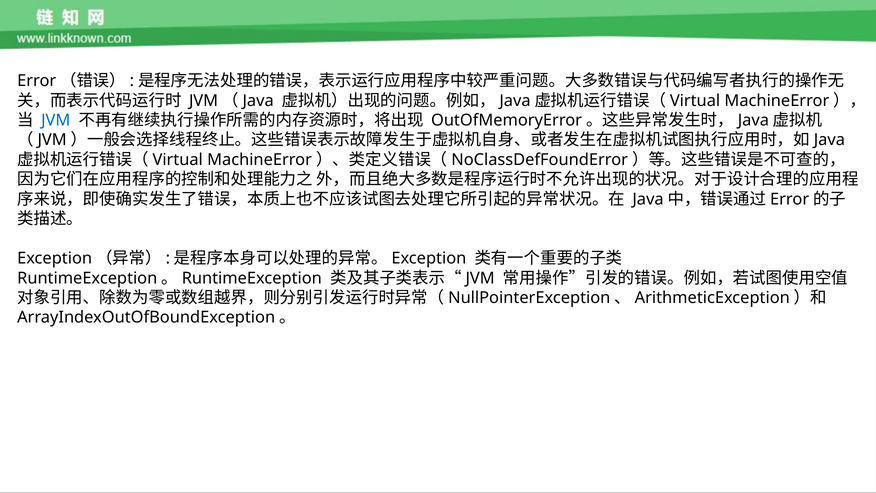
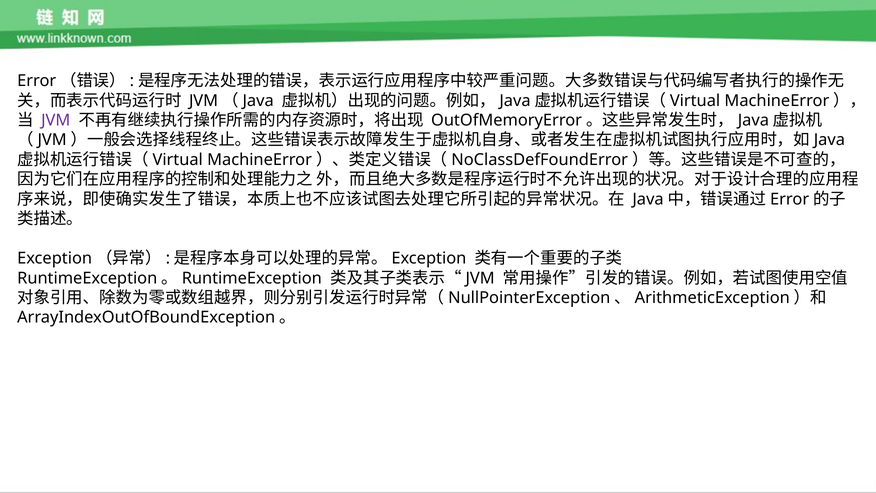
JVM colour: blue -> purple (56, 120)
